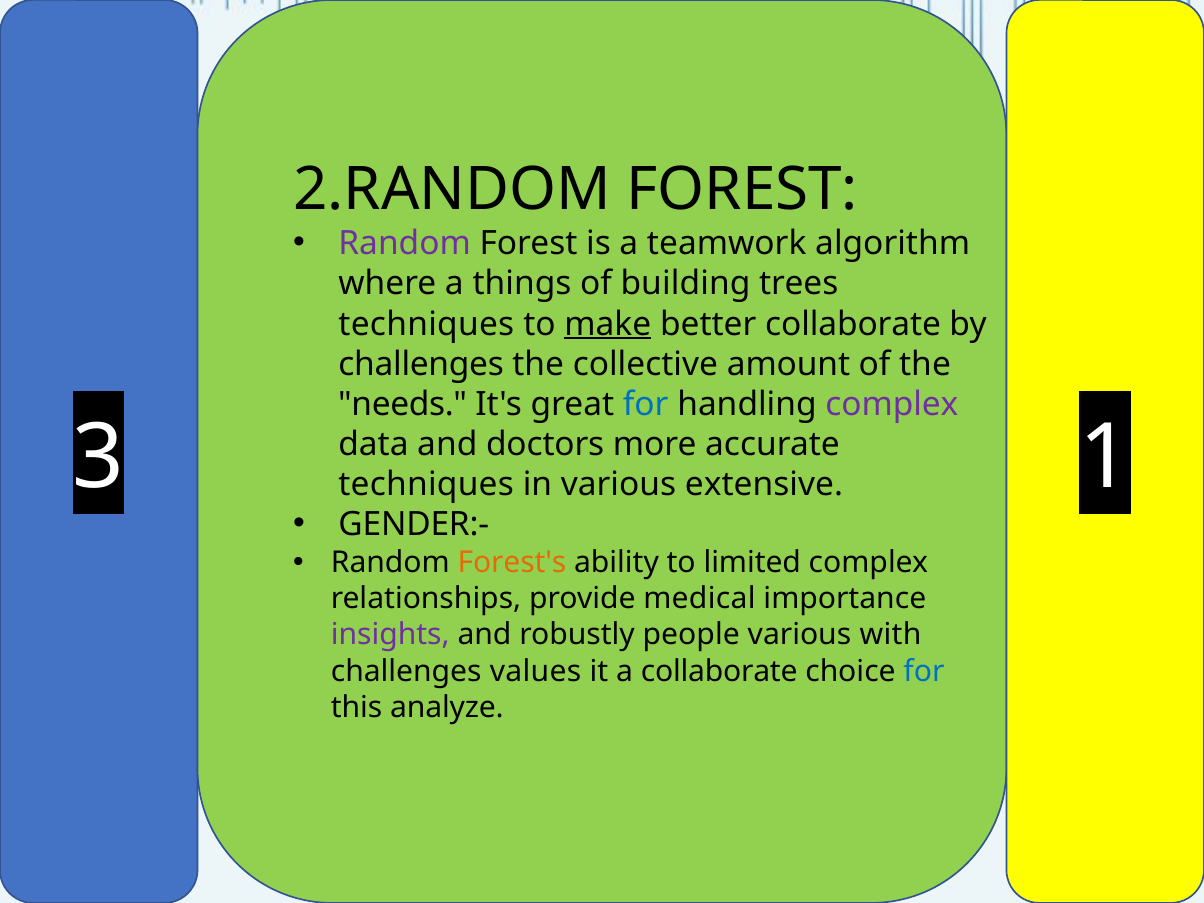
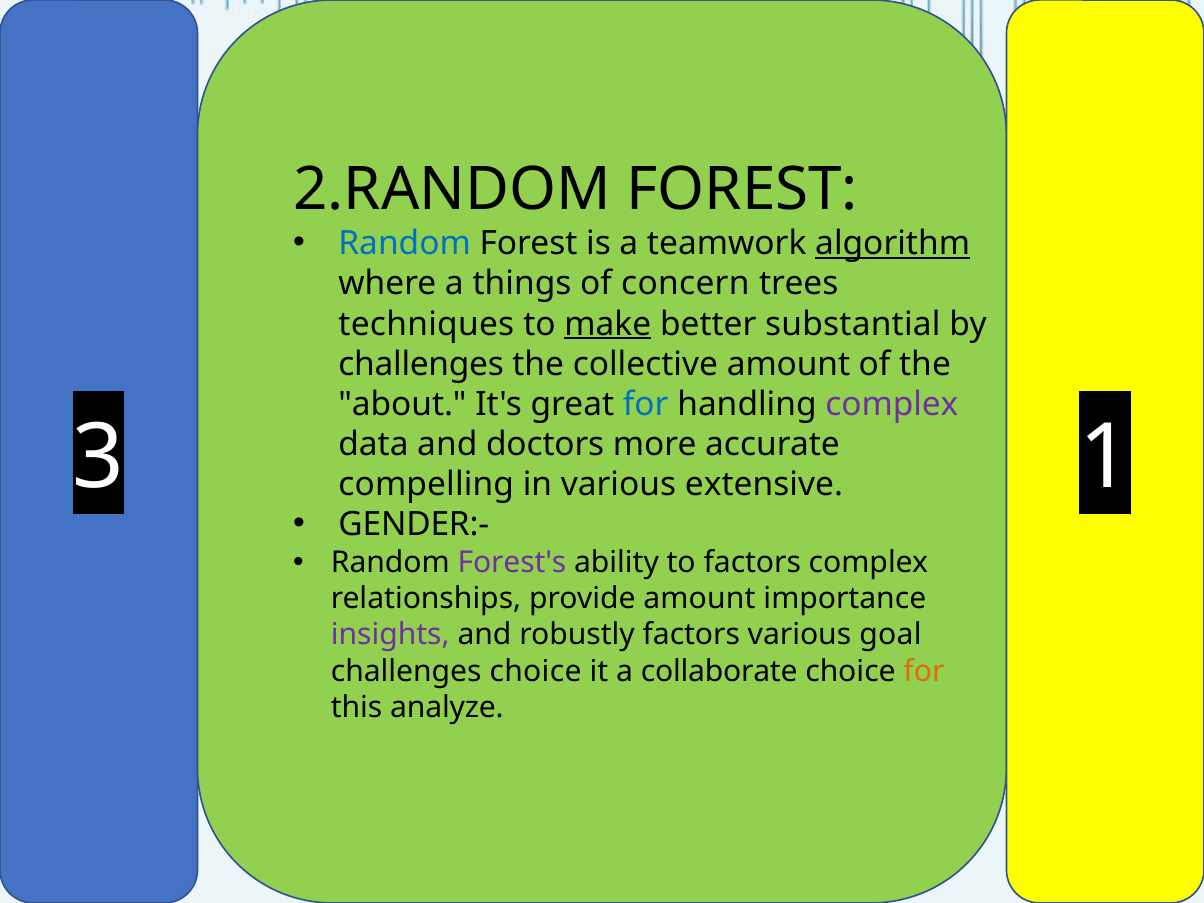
Random colour: purple -> blue (405, 244)
algorithm underline: none -> present (893, 244)
building: building -> concern (685, 284)
better collaborate: collaborate -> substantial (853, 324)
needs: needs -> about (403, 404)
techniques: techniques -> compelling (426, 485)
Forest's colour: orange -> purple (512, 563)
to limited: limited -> factors (752, 563)
provide medical: medical -> amount (699, 599)
robustly people: people -> factors (691, 635)
with: with -> goal (890, 635)
challenges values: values -> choice (536, 671)
for colour: blue -> orange (924, 671)
